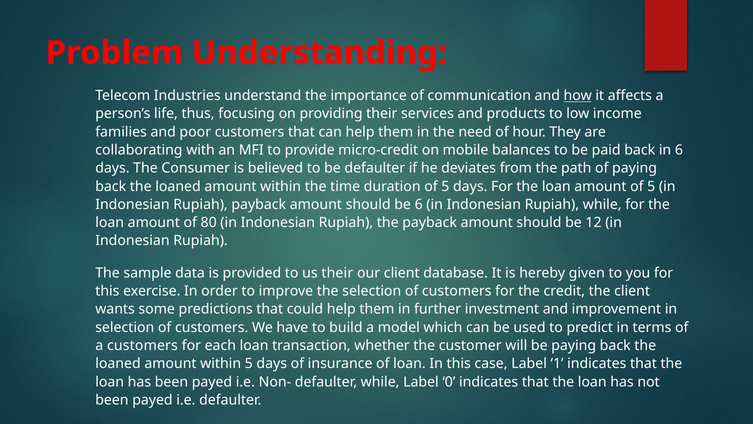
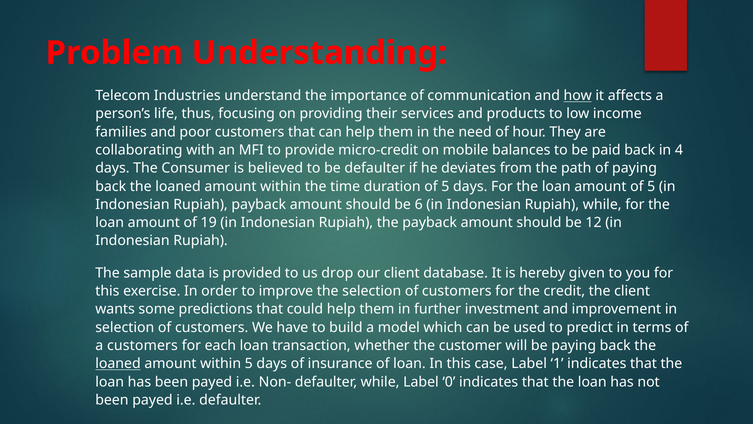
in 6: 6 -> 4 (679, 150)
80: 80 -> 19 (209, 222)
us their: their -> drop (337, 273)
loaned underline: none -> present (118, 363)
